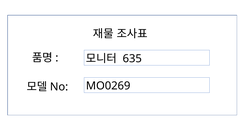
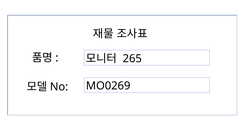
635: 635 -> 265 (132, 59)
